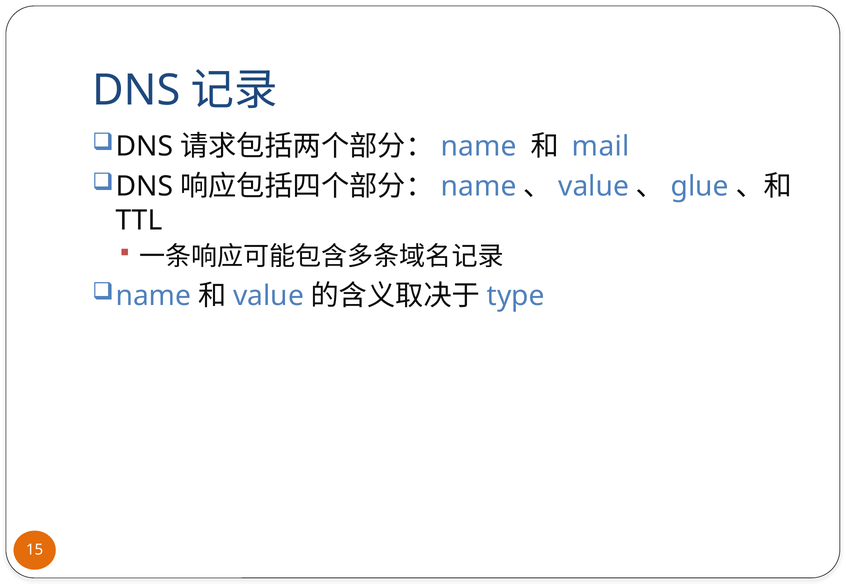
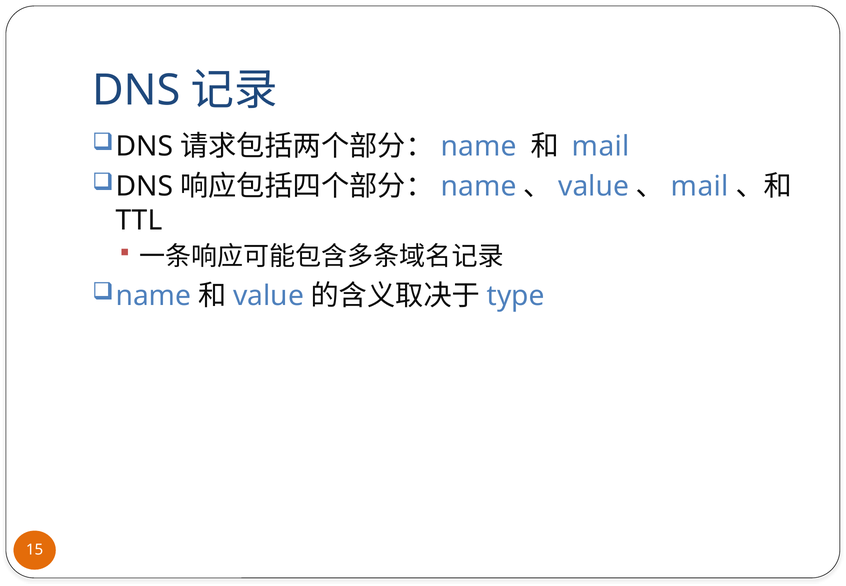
glue: glue -> mail (700, 187)
